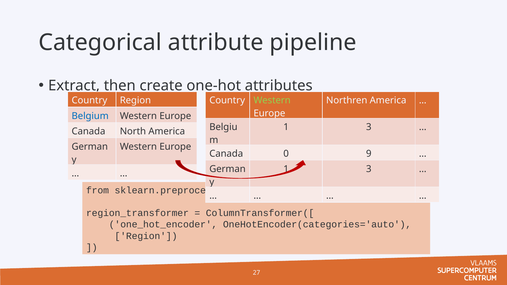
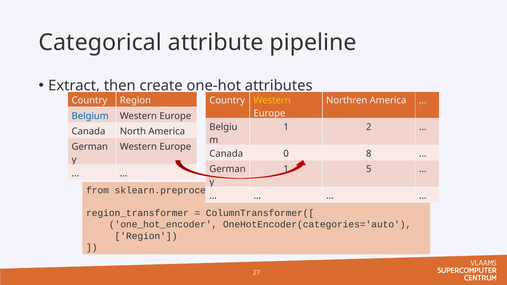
Western colour: light green -> yellow (272, 101)
3: 3 -> 2 (369, 127)
9: 9 -> 8 (369, 154)
3: 3 -> 5 (369, 169)
